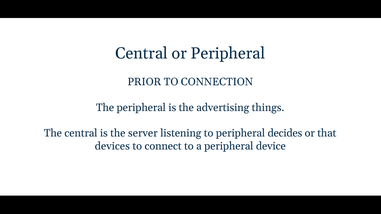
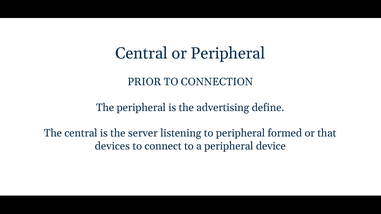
things: things -> define (268, 108)
decides: decides -> formed (285, 133)
